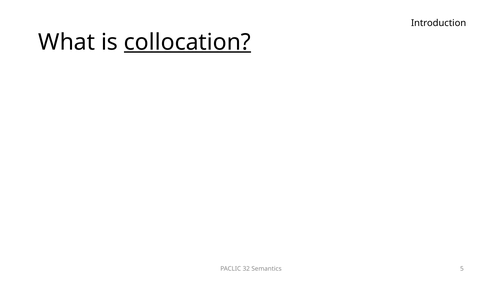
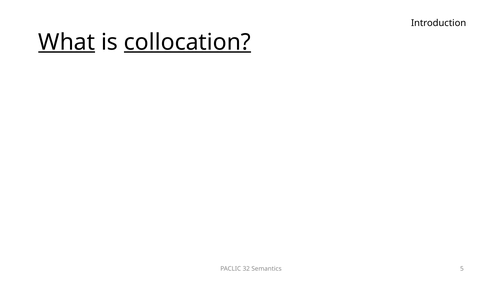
What underline: none -> present (67, 42)
